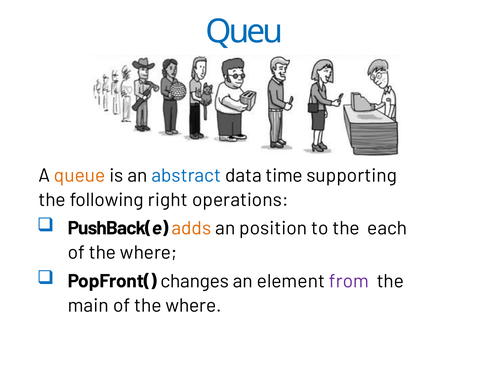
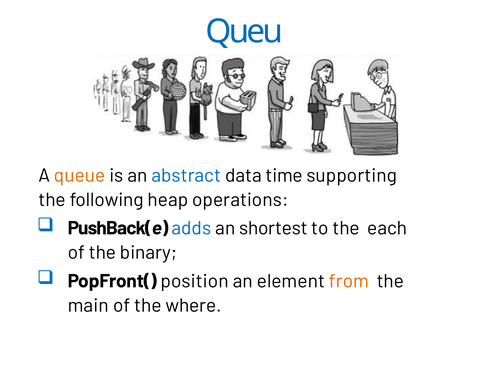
right: right -> heap (168, 200)
adds colour: orange -> blue (191, 228)
position: position -> shortest (273, 228)
where: where -> binary (148, 253)
changes: changes -> position (195, 281)
from colour: purple -> orange (349, 281)
